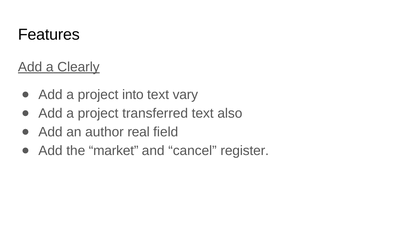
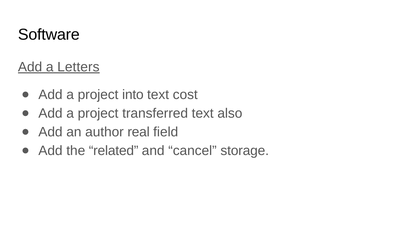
Features: Features -> Software (49, 35)
Clearly: Clearly -> Letters (78, 67)
vary: vary -> cost (185, 95)
market: market -> related (114, 151)
register: register -> storage (245, 151)
